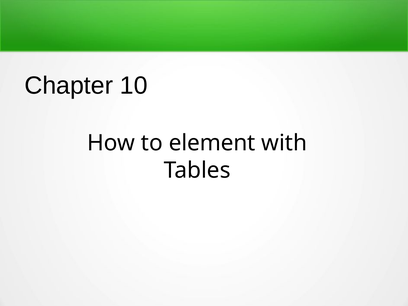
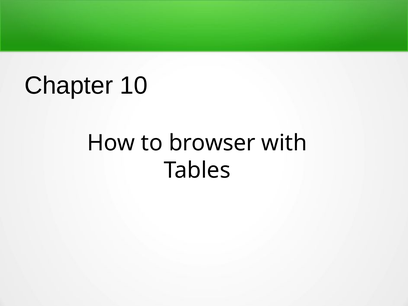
element: element -> browser (212, 143)
